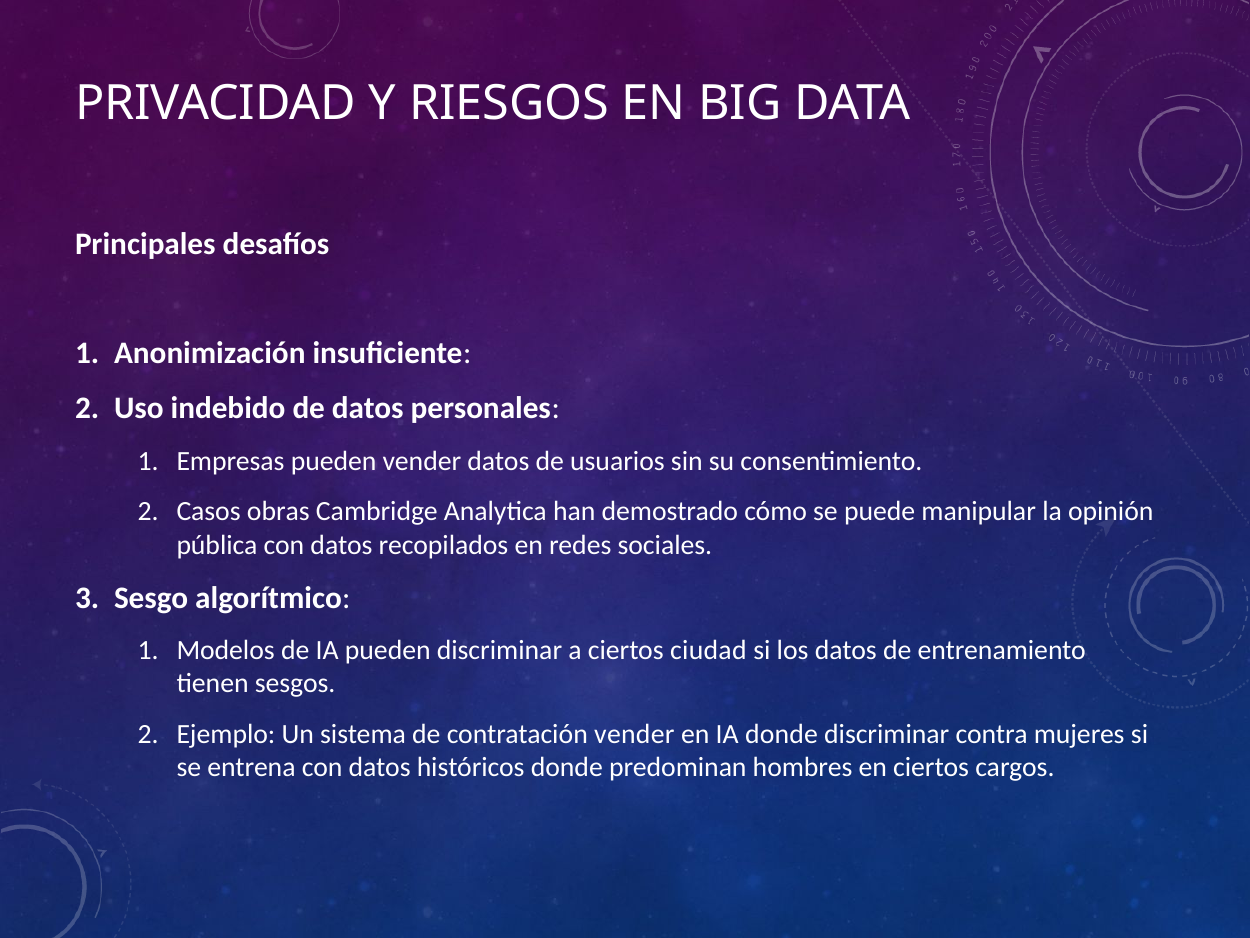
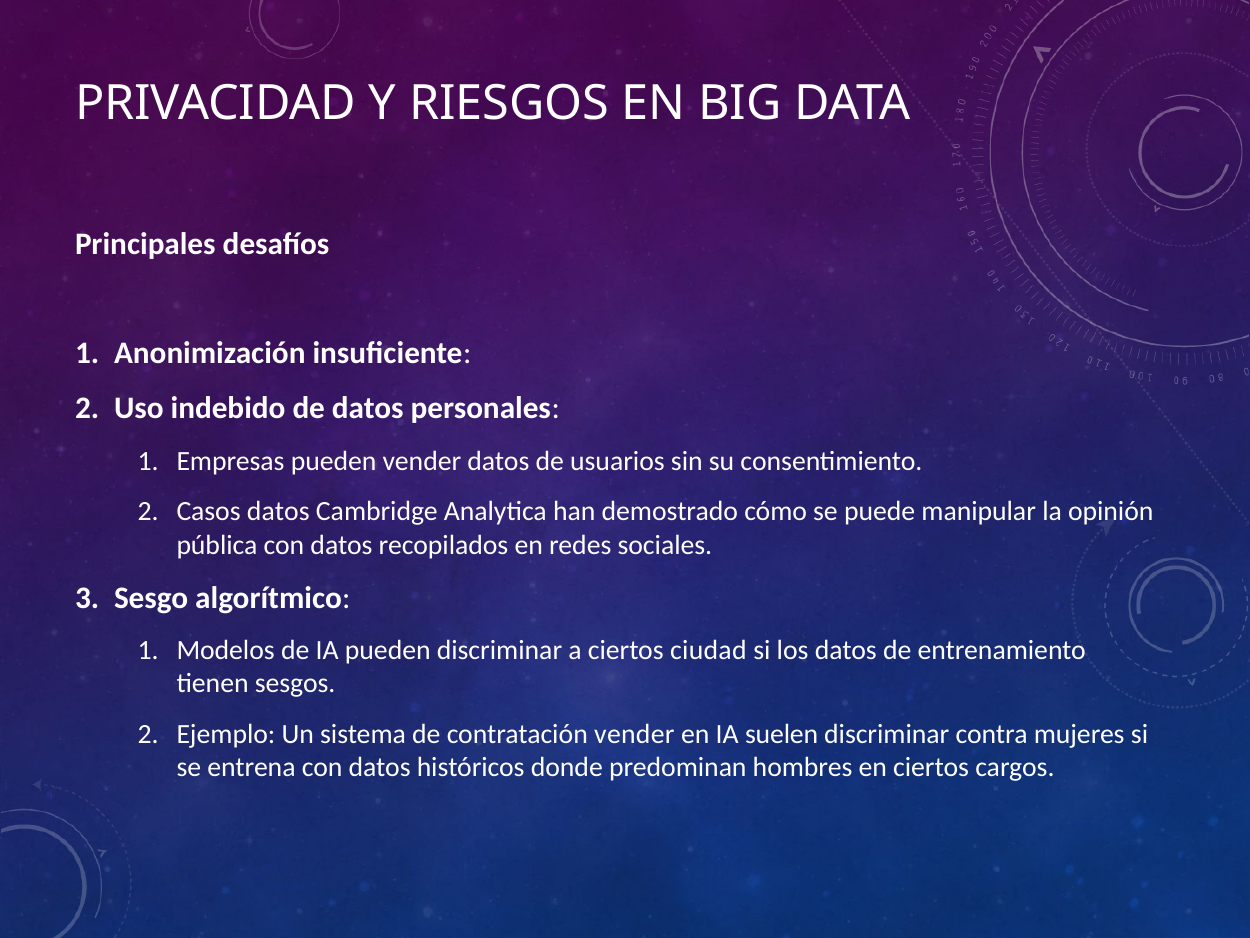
Casos obras: obras -> datos (278, 511)
IA donde: donde -> suelen (782, 734)
